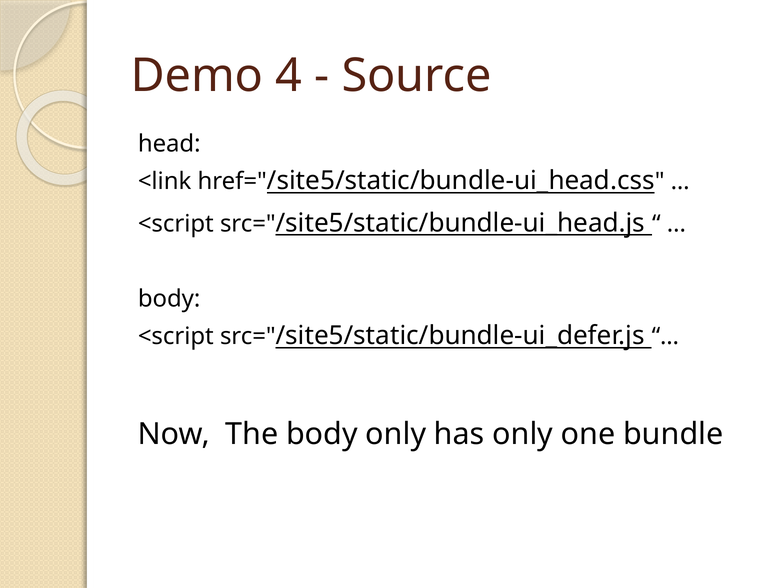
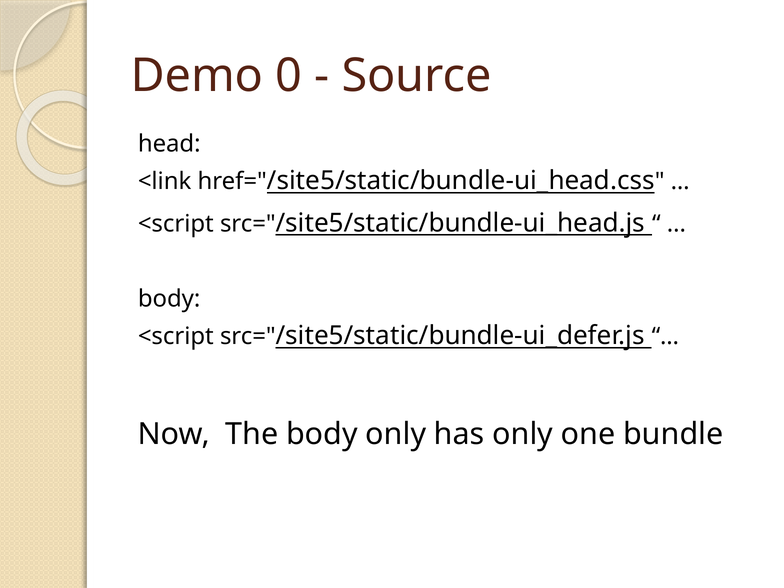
4: 4 -> 0 (289, 76)
